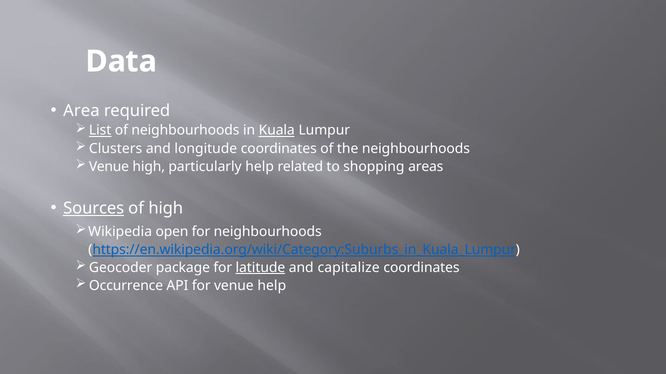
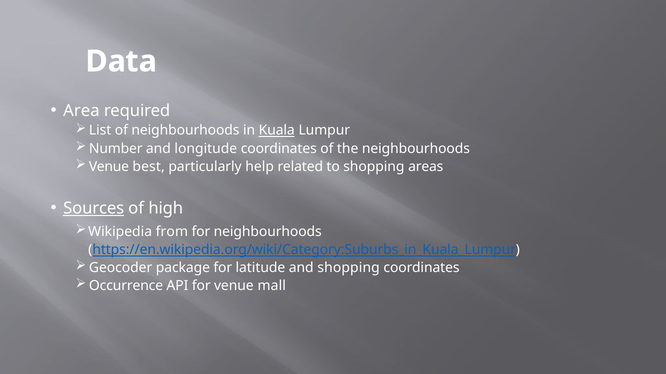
List underline: present -> none (100, 131)
Clusters: Clusters -> Number (116, 149)
Venue high: high -> best (149, 167)
open: open -> from (172, 232)
latitude underline: present -> none (260, 268)
and capitalize: capitalize -> shopping (349, 268)
venue help: help -> mall (272, 286)
